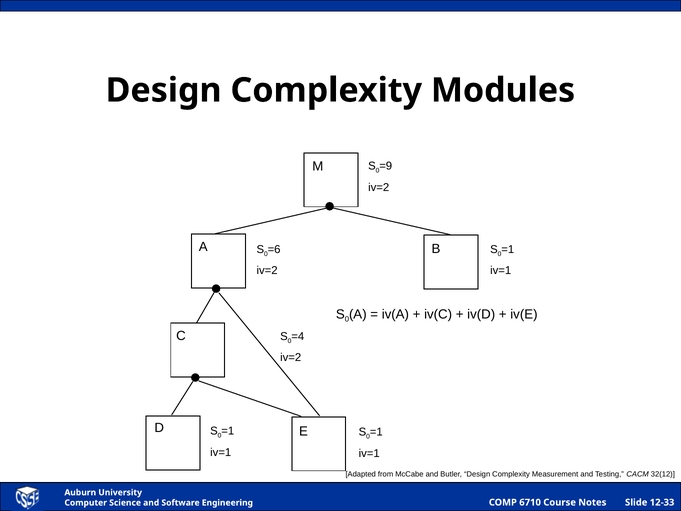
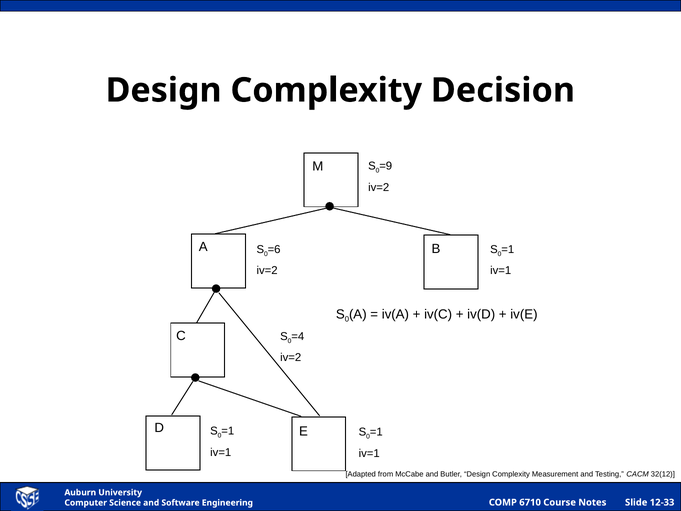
Modules: Modules -> Decision (503, 90)
